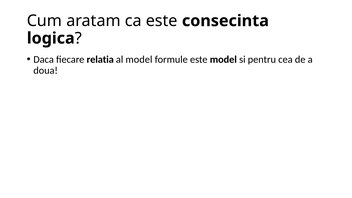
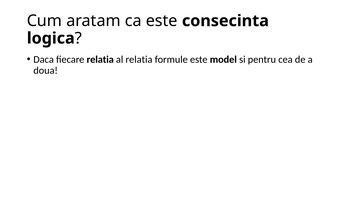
al model: model -> relatia (139, 60)
